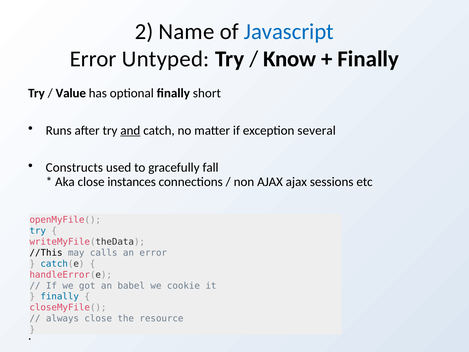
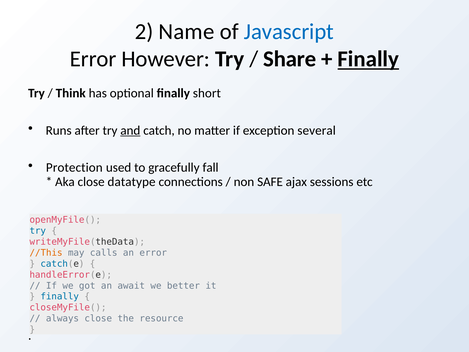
Untyped: Untyped -> However (166, 59)
Know: Know -> Share (290, 59)
Finally underline: none -> present (368, 59)
Value: Value -> Think (71, 93)
Constructs: Constructs -> Protection (74, 168)
instances: instances -> datatype (132, 182)
non AJAX: AJAX -> SAFE (270, 182)
//This colour: black -> orange (46, 253)
babel: babel -> await (131, 285)
cookie: cookie -> better (183, 285)
